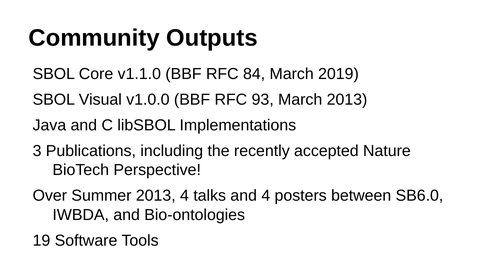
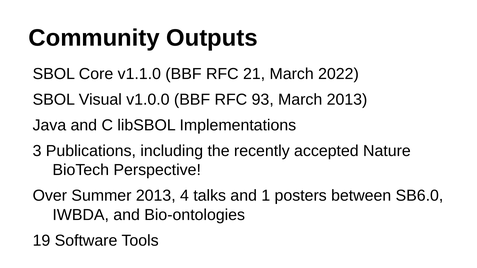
84: 84 -> 21 (254, 74)
2019: 2019 -> 2022 (338, 74)
and 4: 4 -> 1 (266, 196)
